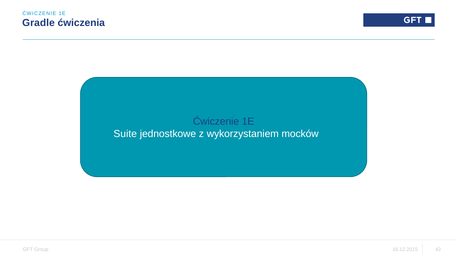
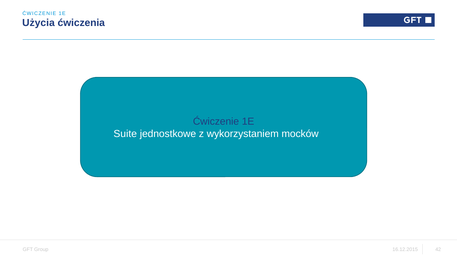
Gradle: Gradle -> Użycia (38, 23)
